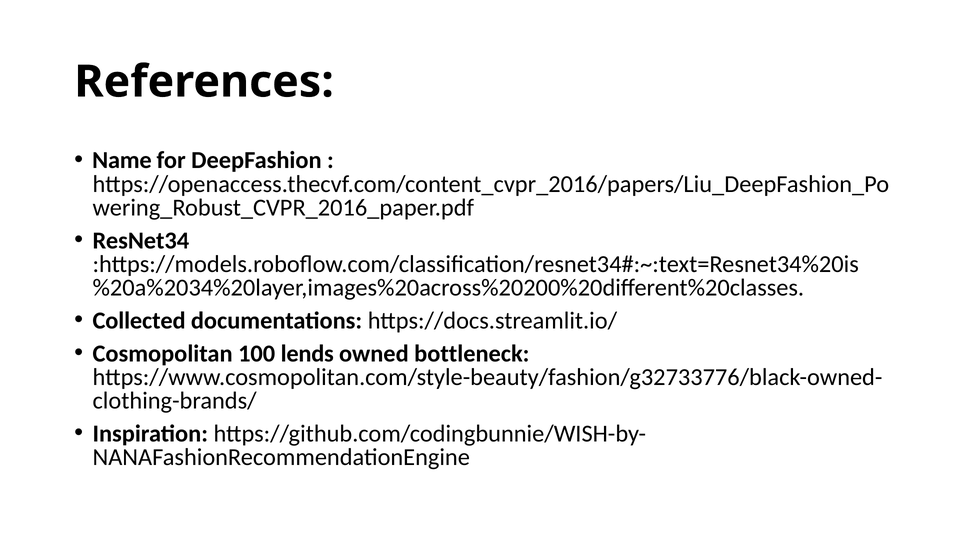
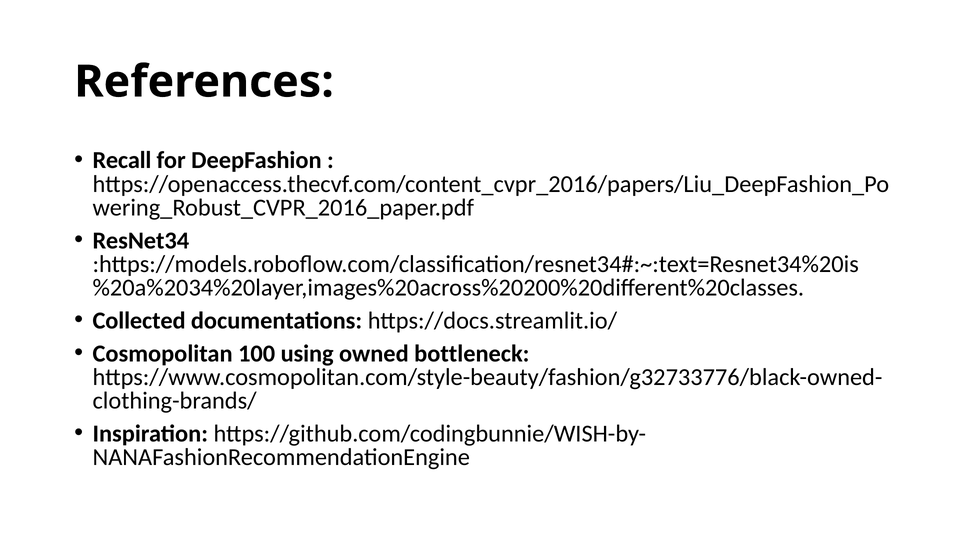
Name: Name -> Recall (122, 161)
lends: lends -> using (307, 354)
